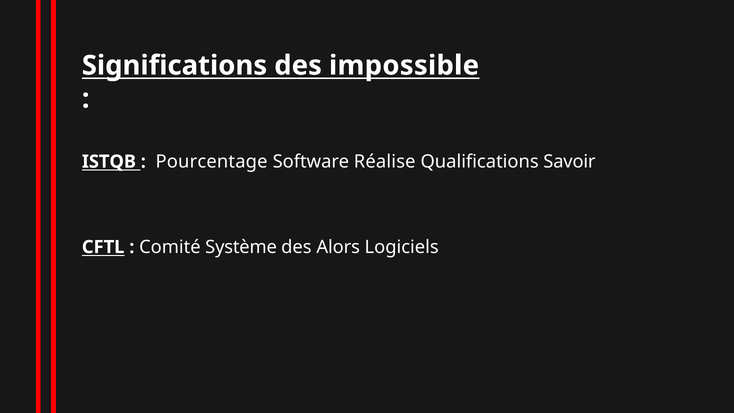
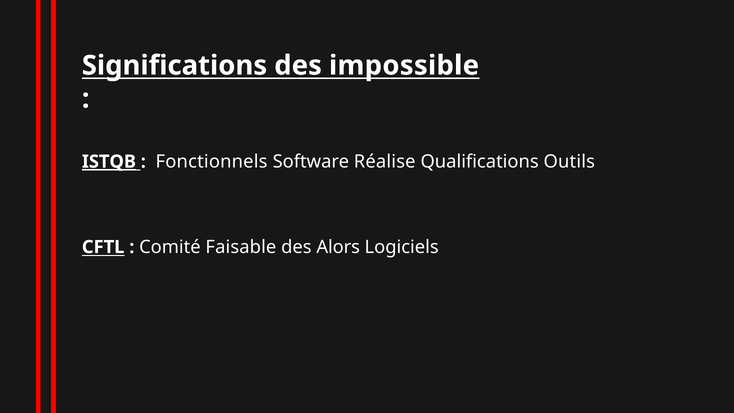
ISTQB underline: none -> present (109, 162)
Pourcentage: Pourcentage -> Fonctionnels (212, 162)
Savoir: Savoir -> Outils (569, 162)
Système: Système -> Faisable (241, 247)
